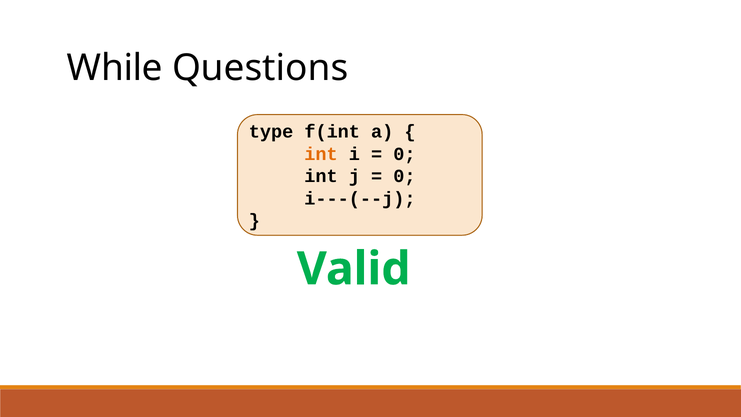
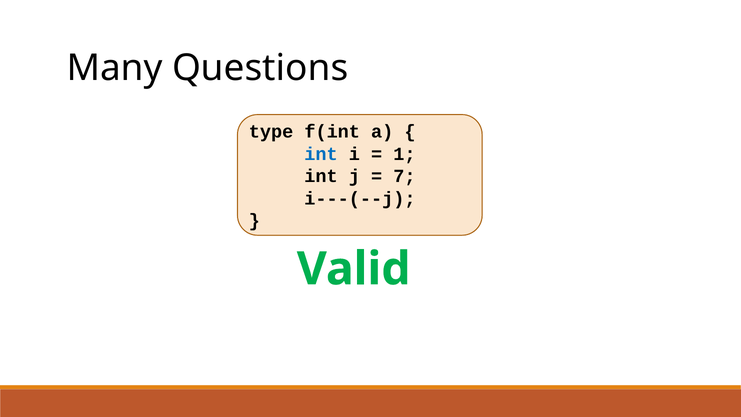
While: While -> Many (115, 68)
int colour: orange -> blue (321, 154)
0: 0 -> 1 (404, 154)
0: 0 -> 7 (404, 176)
